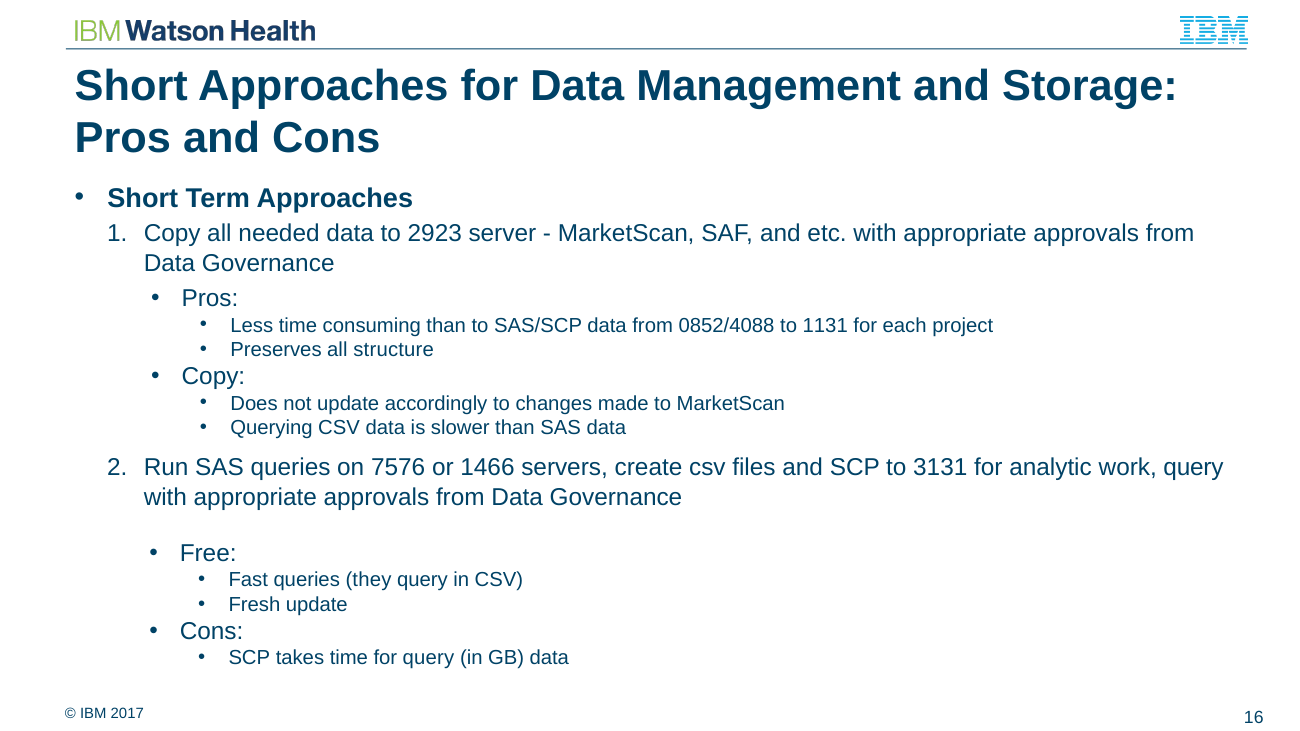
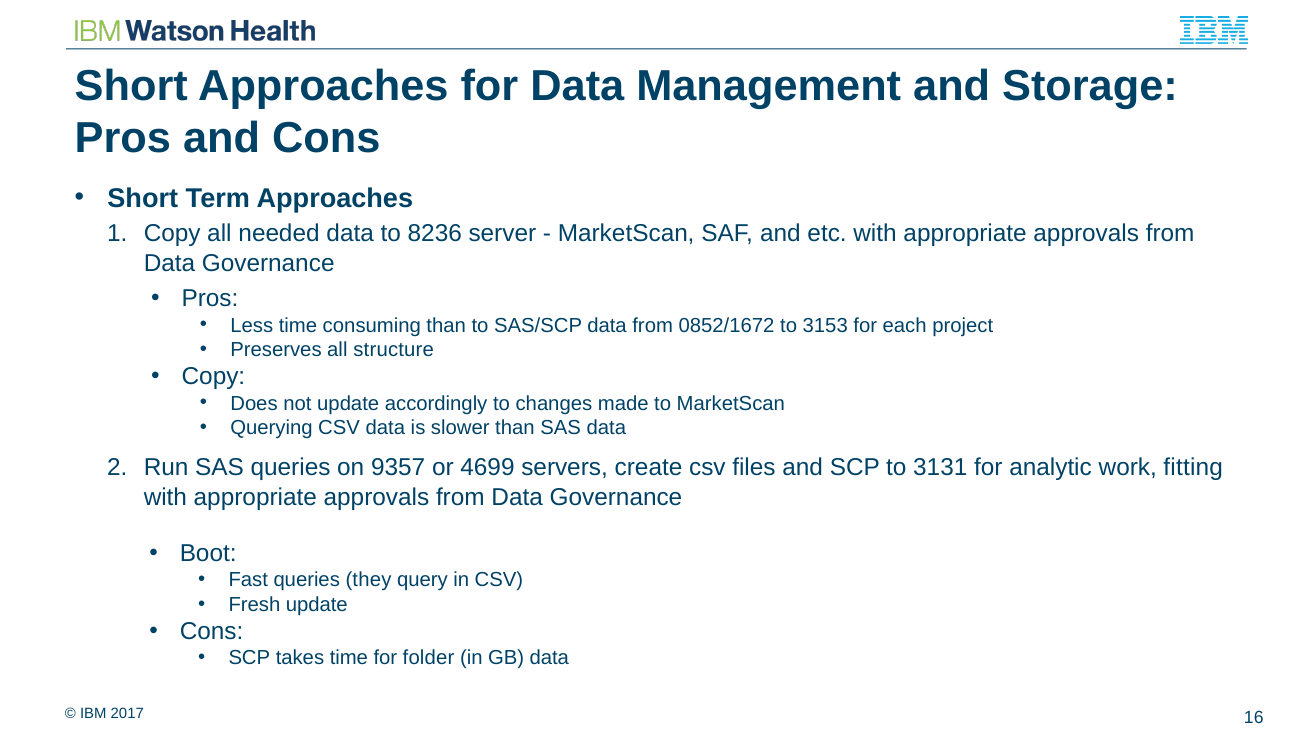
2923: 2923 -> 8236 (435, 234)
0852/4088: 0852/4088 -> 0852/1672 (726, 326)
1131: 1131 -> 3153 (825, 326)
7576: 7576 -> 9357 (398, 468)
1466: 1466 -> 4699 (487, 468)
work query: query -> fitting (1193, 468)
Free: Free -> Boot (208, 554)
for query: query -> folder (429, 658)
